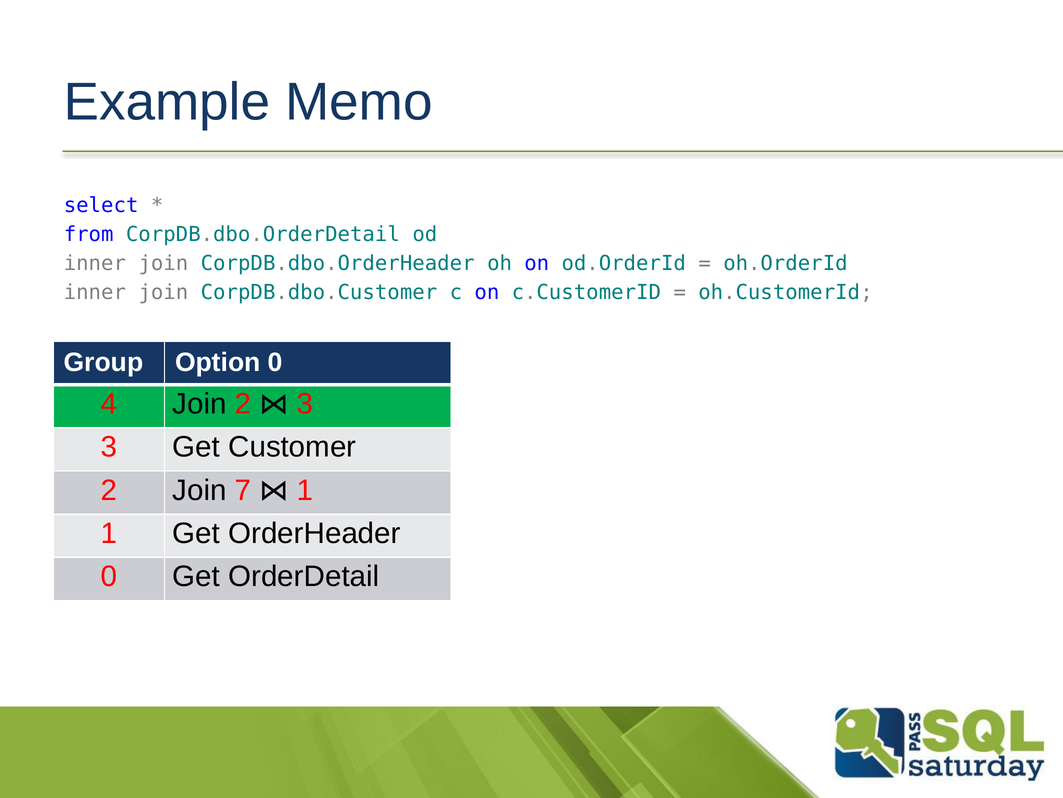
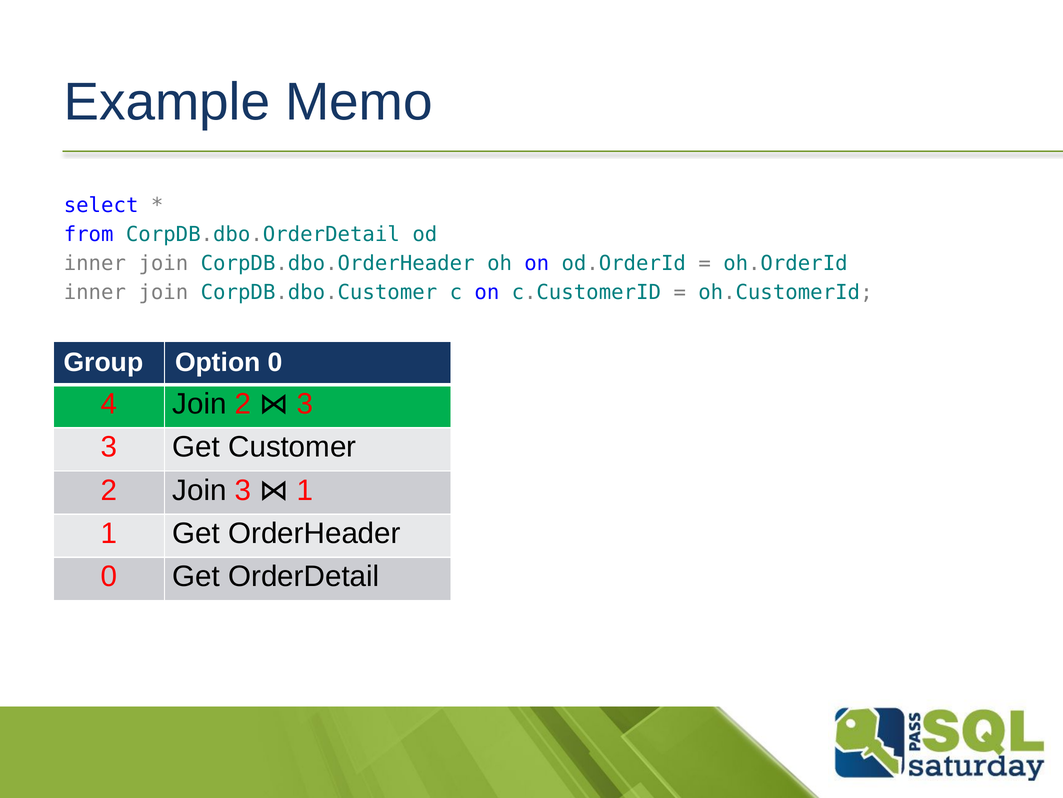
Join 7: 7 -> 3 (243, 490)
